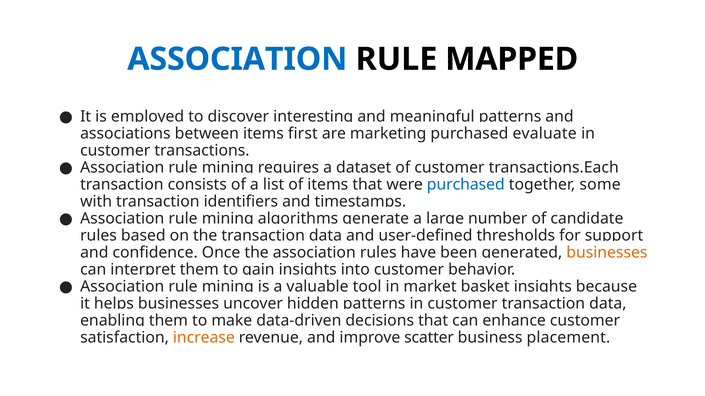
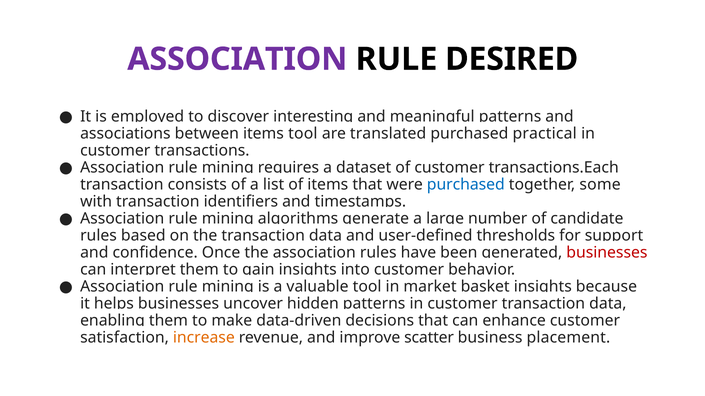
ASSOCIATION colour: blue -> purple (237, 59)
MAPPED: MAPPED -> DESIRED (512, 59)
items first: first -> tool (303, 134)
marketing: marketing -> translated (388, 134)
evaluate: evaluate -> practical (545, 134)
businesses colour: orange -> red (607, 253)
